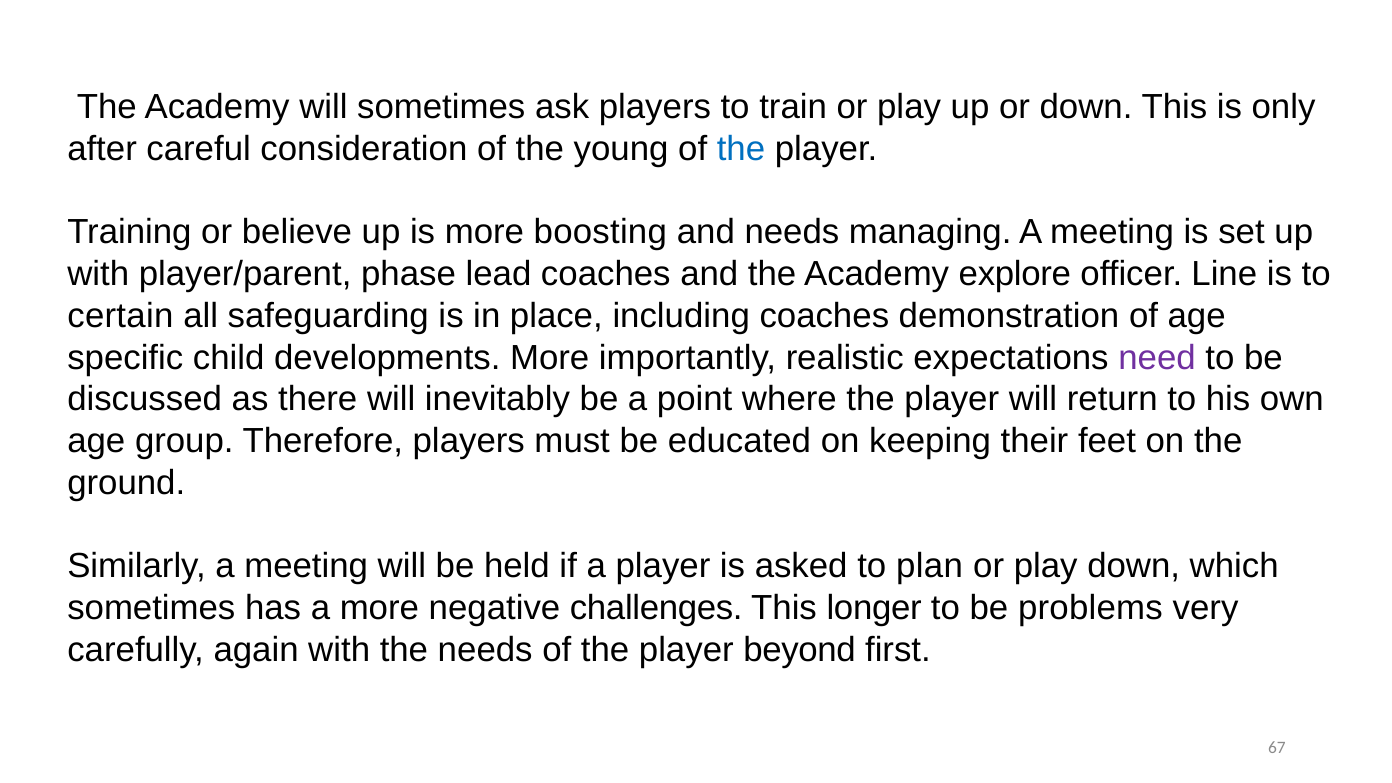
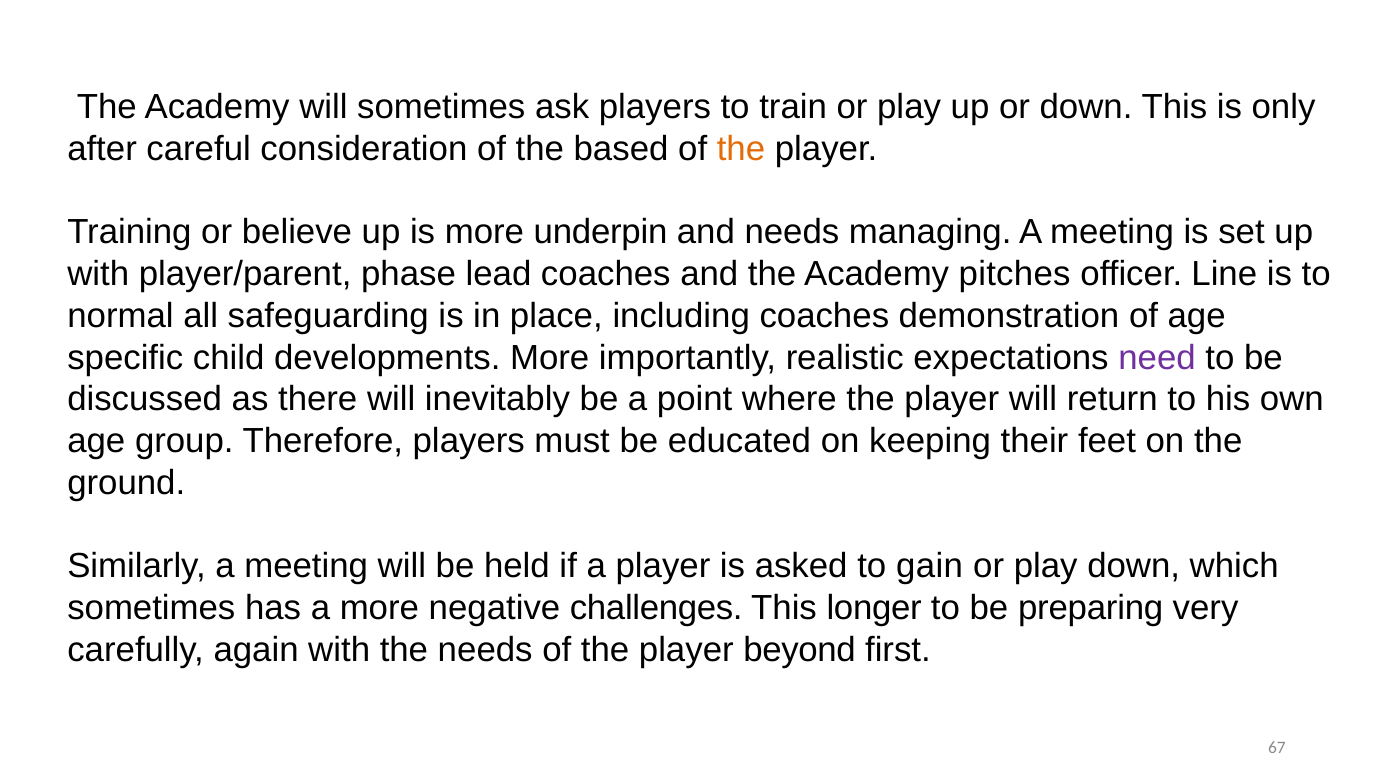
young: young -> based (621, 149)
the colour: blue -> orange (741, 149)
boosting: boosting -> underpin (601, 232)
explore: explore -> pitches (1015, 274)
certain: certain -> normal (121, 316)
plan: plan -> gain (930, 566)
problems: problems -> preparing (1091, 608)
